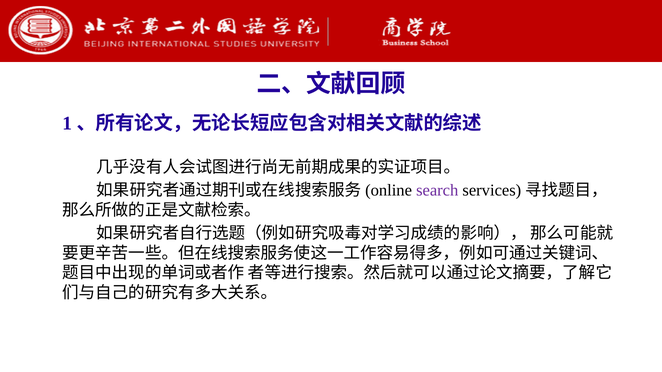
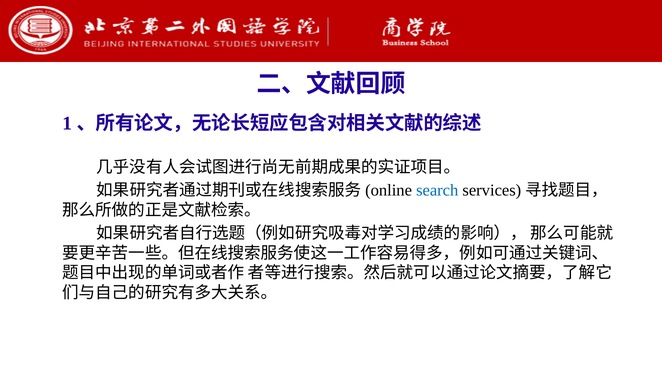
search colour: purple -> blue (437, 191)
